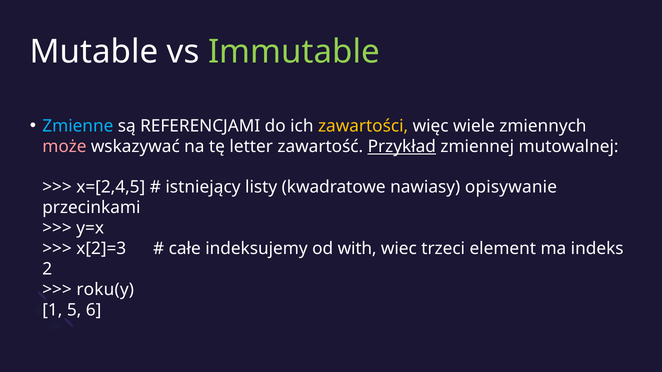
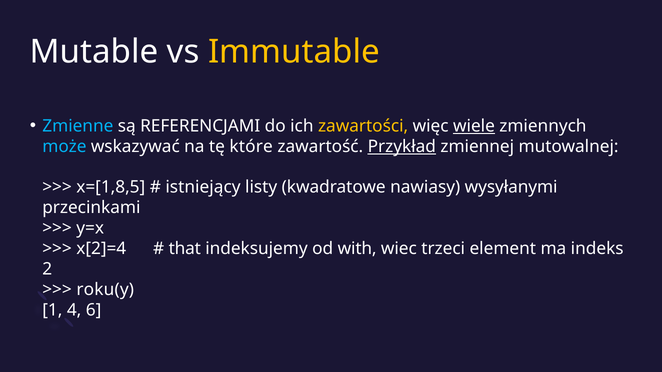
Immutable colour: light green -> yellow (294, 52)
wiele underline: none -> present (474, 126)
może colour: pink -> light blue (64, 147)
letter: letter -> które (251, 147)
x=[2,4,5: x=[2,4,5 -> x=[1,8,5 (111, 187)
opisywanie: opisywanie -> wysyłanymi (511, 187)
x[2]=3: x[2]=3 -> x[2]=4 (101, 249)
całe: całe -> that (185, 249)
5: 5 -> 4 (74, 310)
